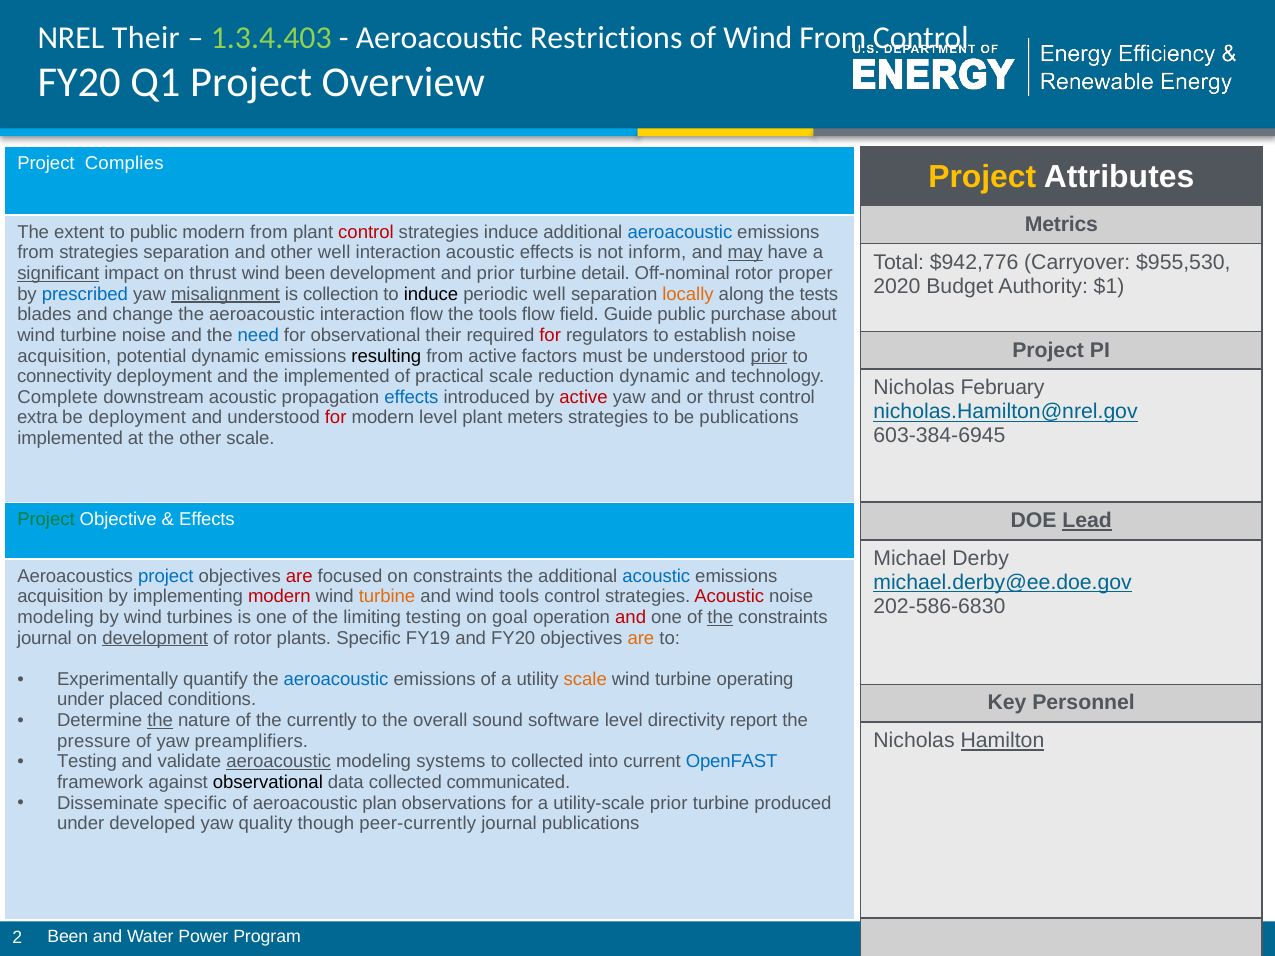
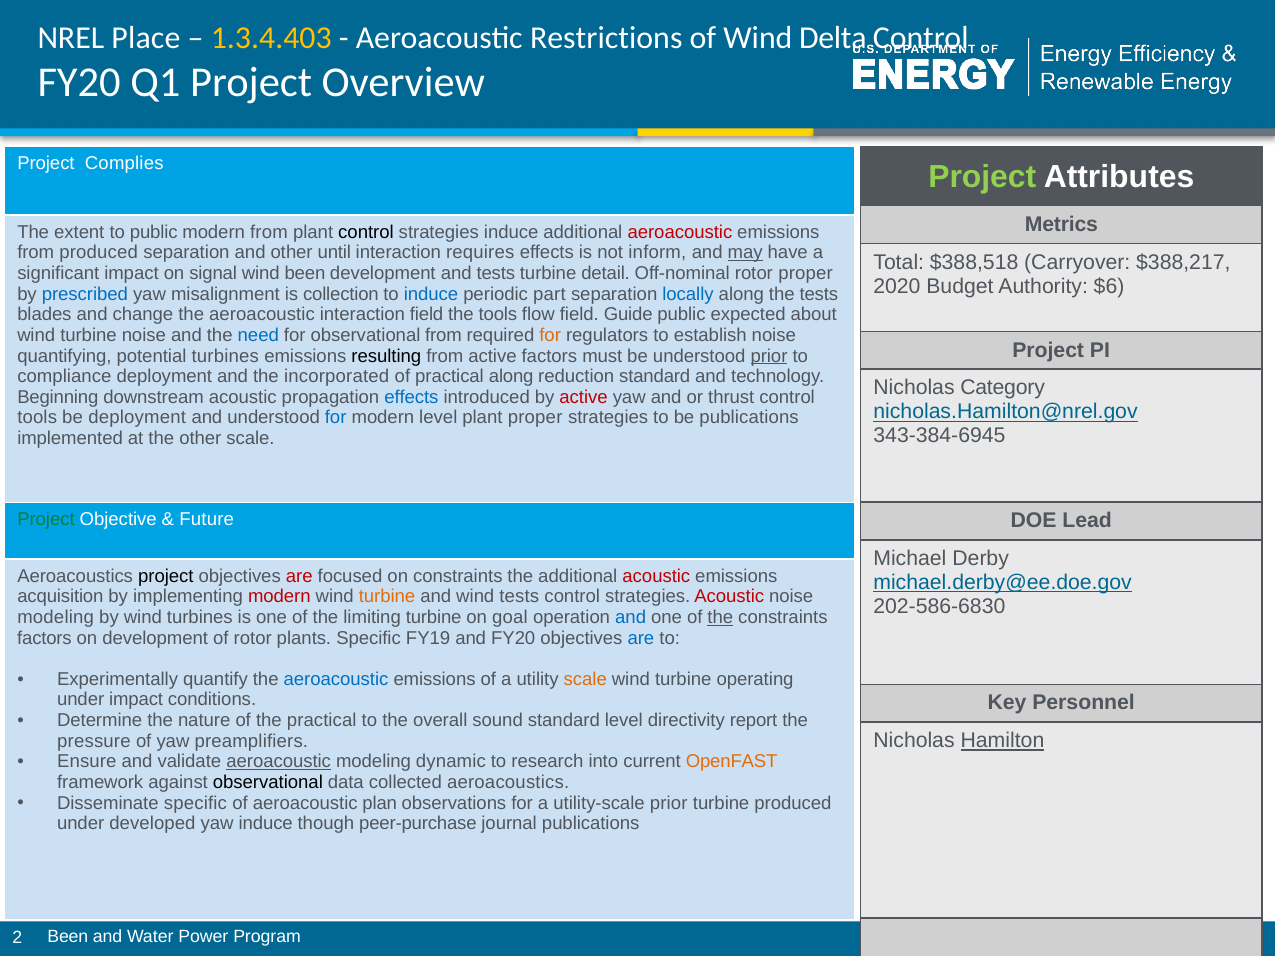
NREL Their: Their -> Place (146, 38)
1.3.4.403 colour: light green -> yellow (271, 38)
Wind From: From -> Delta (833, 38)
Project colour: yellow -> light green (982, 177)
control colour: red -> black (366, 232)
aeroacoustic colour: blue -> red (680, 232)
from strategies: strategies -> produced (99, 253)
other well: well -> until (334, 253)
interaction acoustic: acoustic -> requires (480, 253)
$942,776: $942,776 -> $388,518 (974, 262)
$955,530: $955,530 -> $388,217 (1183, 262)
significant underline: present -> none (58, 273)
on thrust: thrust -> signal (213, 273)
and prior: prior -> tests (496, 273)
$1: $1 -> $6 (1109, 286)
misalignment underline: present -> none (225, 294)
induce colour: black -> blue (431, 294)
periodic well: well -> part (549, 294)
locally colour: orange -> blue (688, 294)
interaction flow: flow -> field (427, 315)
purchase: purchase -> expected (748, 315)
observational their: their -> from (443, 335)
for colour: red -> orange (550, 335)
acquisition: acquisition -> quantifying (64, 356)
potential dynamic: dynamic -> turbines (225, 356)
connectivity: connectivity -> compliance (64, 377)
the implemented: implemented -> incorporated (337, 377)
practical scale: scale -> along (511, 377)
reduction dynamic: dynamic -> standard (655, 377)
February: February -> Category (1003, 388)
Complete: Complete -> Beginning (58, 397)
extra: extra -> tools (37, 418)
for colour: red -> blue (336, 418)
plant meters: meters -> proper (535, 418)
603-384-6945: 603-384-6945 -> 343-384-6945 (939, 436)
Effects: Effects -> Future (207, 519)
Lead underline: present -> none (1087, 521)
project colour: blue -> black (166, 576)
acoustic colour: blue -> red (656, 576)
wind tools: tools -> tests (519, 597)
limiting testing: testing -> turbine (434, 617)
and colour: red -> blue (631, 617)
journal: journal -> factors (44, 638)
development underline: present -> none (155, 638)
are colour: orange -> blue (641, 638)
under placed: placed -> impact (136, 700)
the underline: present -> none (160, 721)
the currently: currently -> practical (322, 721)
sound software: software -> standard (564, 721)
Testing: Testing -> Ensure (87, 762)
systems: systems -> dynamic (451, 762)
to collected: collected -> research (547, 762)
OpenFAST colour: blue -> orange (732, 762)
collected communicated: communicated -> aeroacoustics (508, 783)
yaw quality: quality -> induce (266, 824)
peer-currently: peer-currently -> peer-purchase (418, 824)
